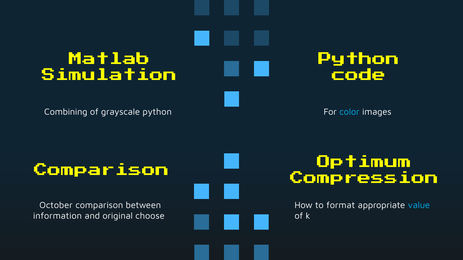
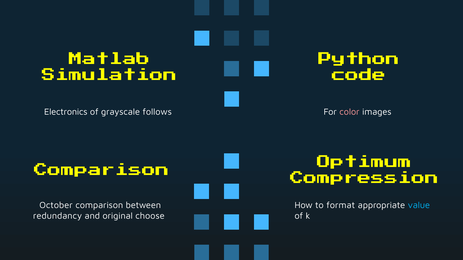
Combining: Combining -> Electronics (66, 112)
grayscale python: python -> follows (157, 112)
color colour: light blue -> pink (349, 112)
information: information -> redundancy (58, 216)
